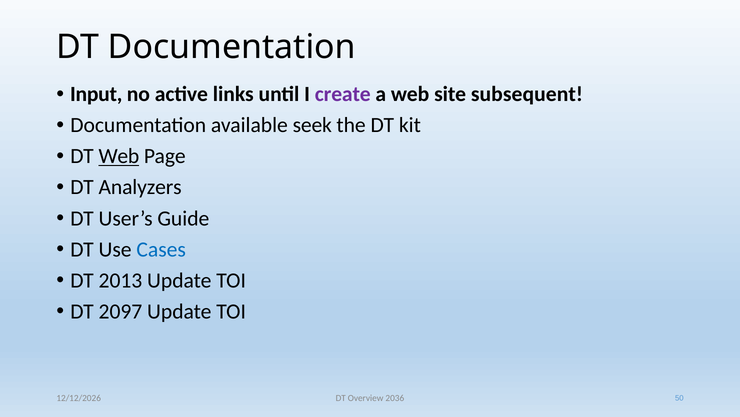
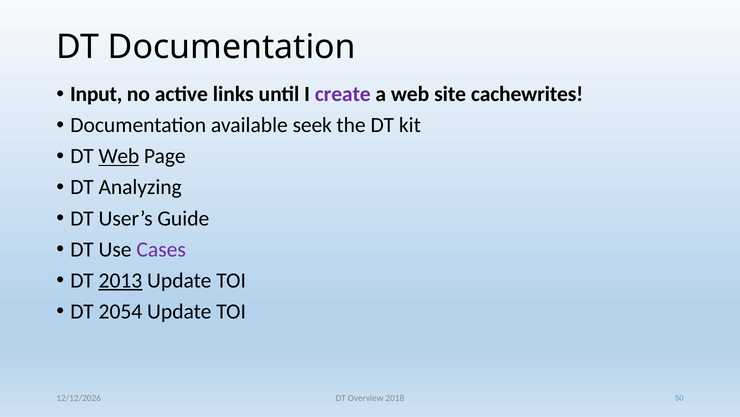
subsequent: subsequent -> cachewrites (527, 94)
Analyzers: Analyzers -> Analyzing (140, 187)
Cases colour: blue -> purple (161, 249)
2013 underline: none -> present (120, 280)
2097: 2097 -> 2054 (120, 311)
2036: 2036 -> 2018 (395, 397)
